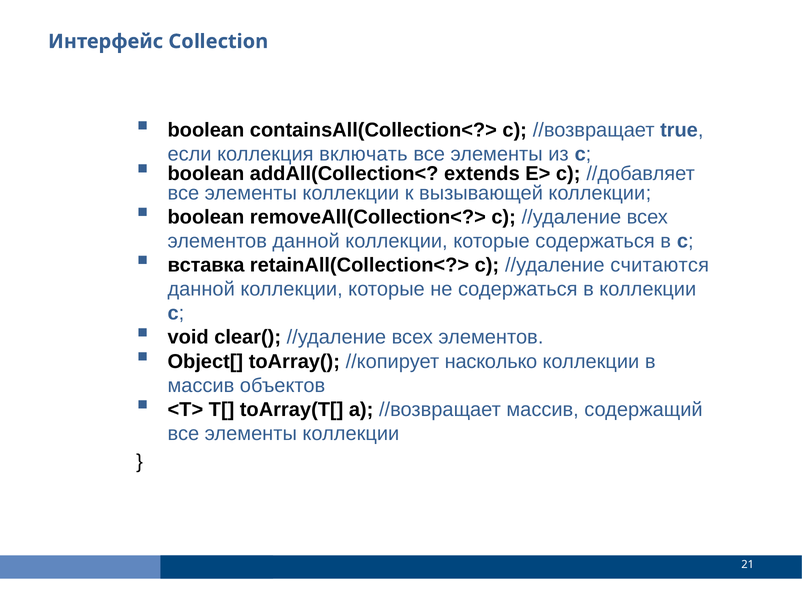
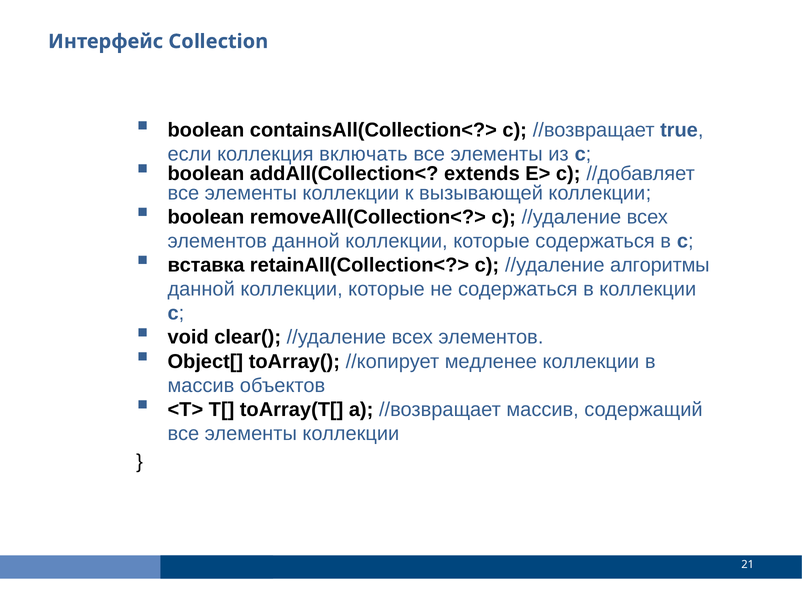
считаются: считаются -> алгоритмы (660, 265)
насколько: насколько -> медленее (491, 361)
